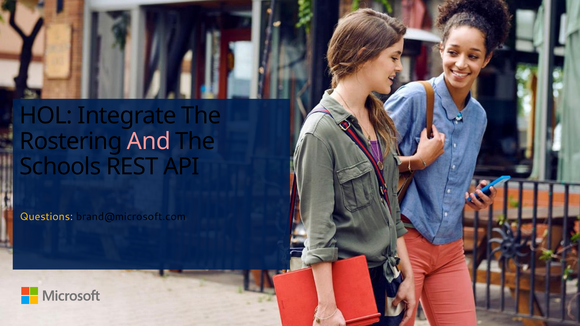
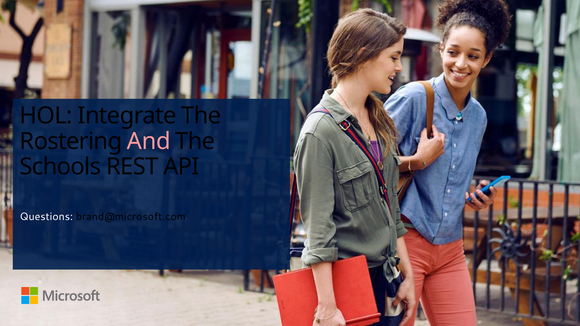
Questions colour: yellow -> white (46, 217)
